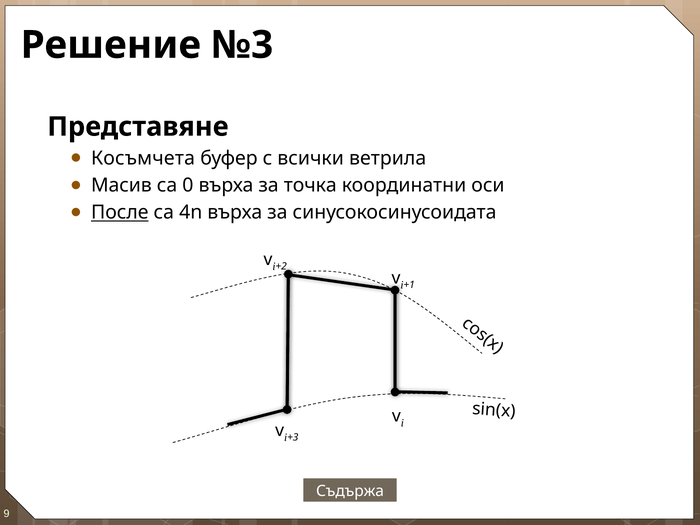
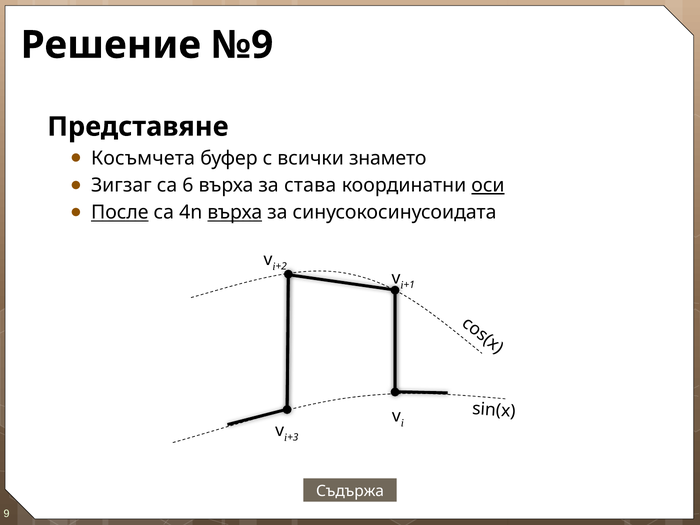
№3: №3 -> №9 (242, 45)
ветрила: ветрила -> знамето (388, 158)
Масив: Масив -> Зигзаг (121, 185)
0: 0 -> 6 (188, 185)
точка: точка -> става (310, 185)
оси underline: none -> present (488, 185)
върха underline: none -> present (235, 213)
